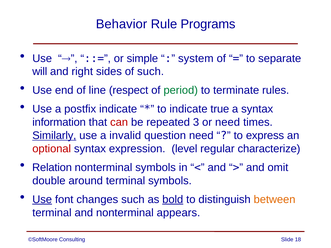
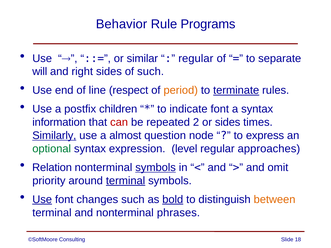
simple: simple -> similar (142, 58)
system: system -> regular (196, 58)
period colour: green -> orange (181, 90)
terminate underline: none -> present (236, 90)
postfix indicate: indicate -> children (118, 109)
indicate true: true -> font (220, 109)
3: 3 -> 2 (196, 122)
or need: need -> sides (228, 122)
invalid: invalid -> almost (125, 136)
question need: need -> node (201, 136)
optional colour: red -> green (52, 149)
characterize: characterize -> approaches (269, 149)
symbols underline: none -> present (156, 168)
double: double -> priority (49, 181)
terminal underline: none -> present (126, 181)
appears: appears -> phrases (178, 213)
